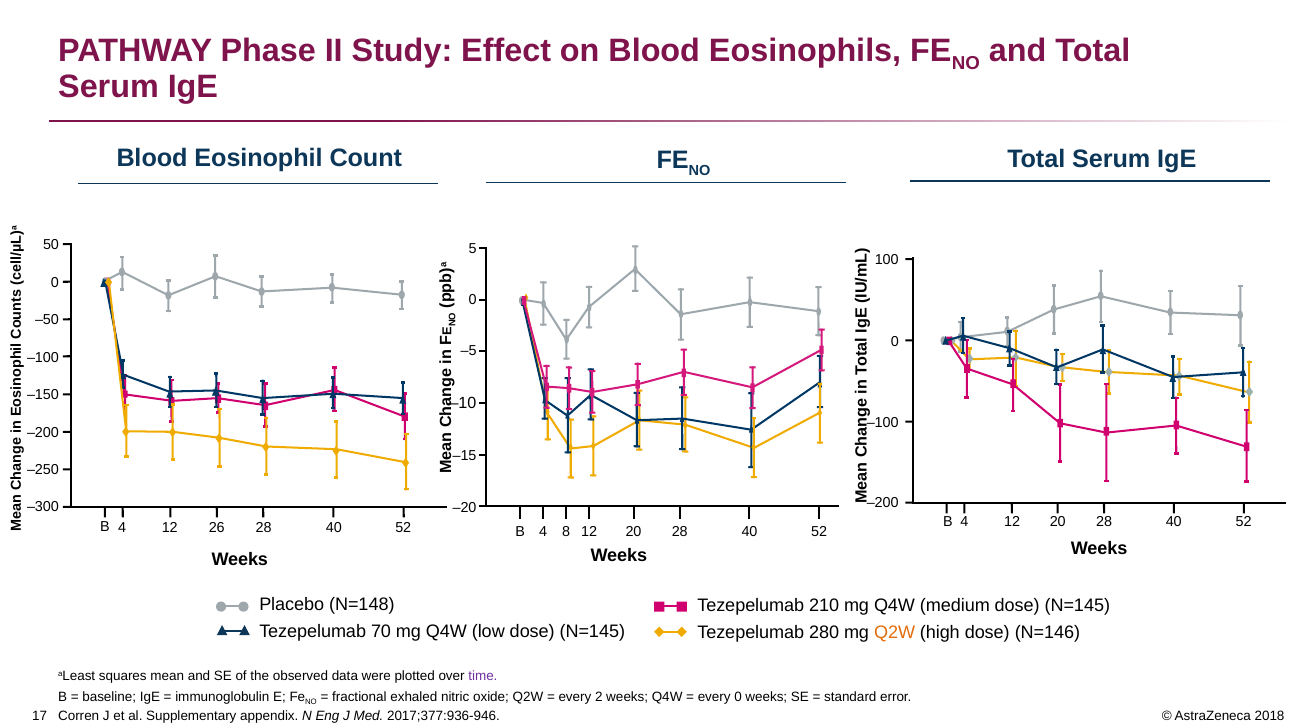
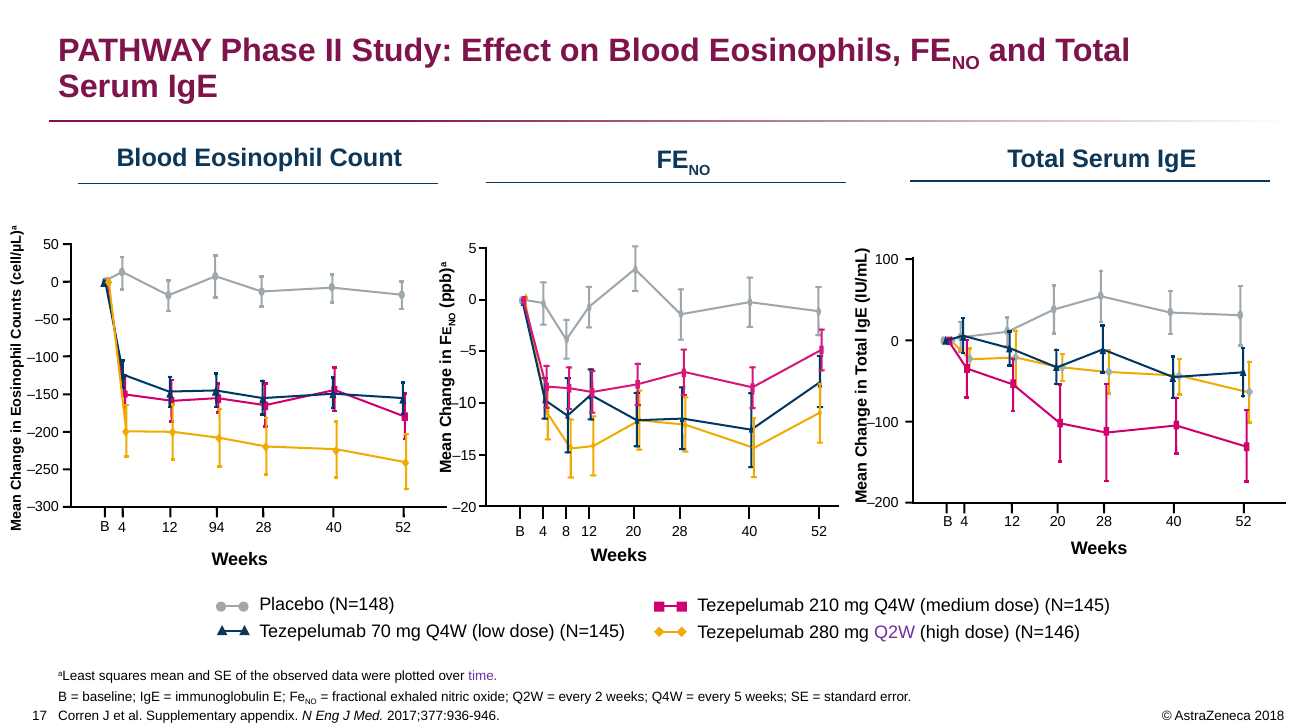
26: 26 -> 94 (217, 528)
Q2W colour: orange -> purple (895, 633)
every 0: 0 -> 5 (738, 696)
